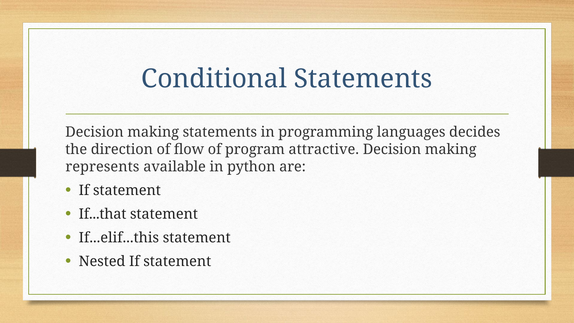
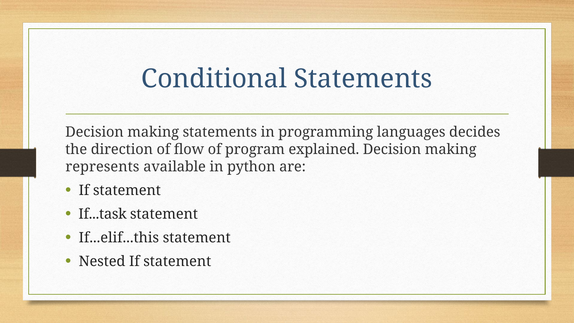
attractive: attractive -> explained (324, 149)
If...that: If...that -> If...task (103, 214)
